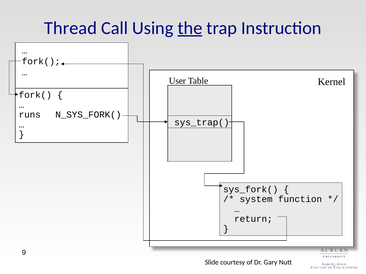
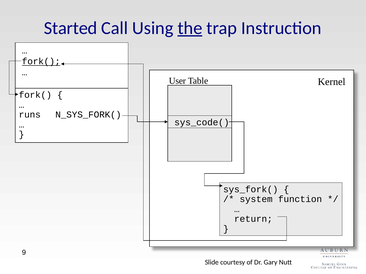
Thread: Thread -> Started (71, 28)
fork( underline: none -> present (41, 62)
sys_trap(: sys_trap( -> sys_code( (202, 123)
